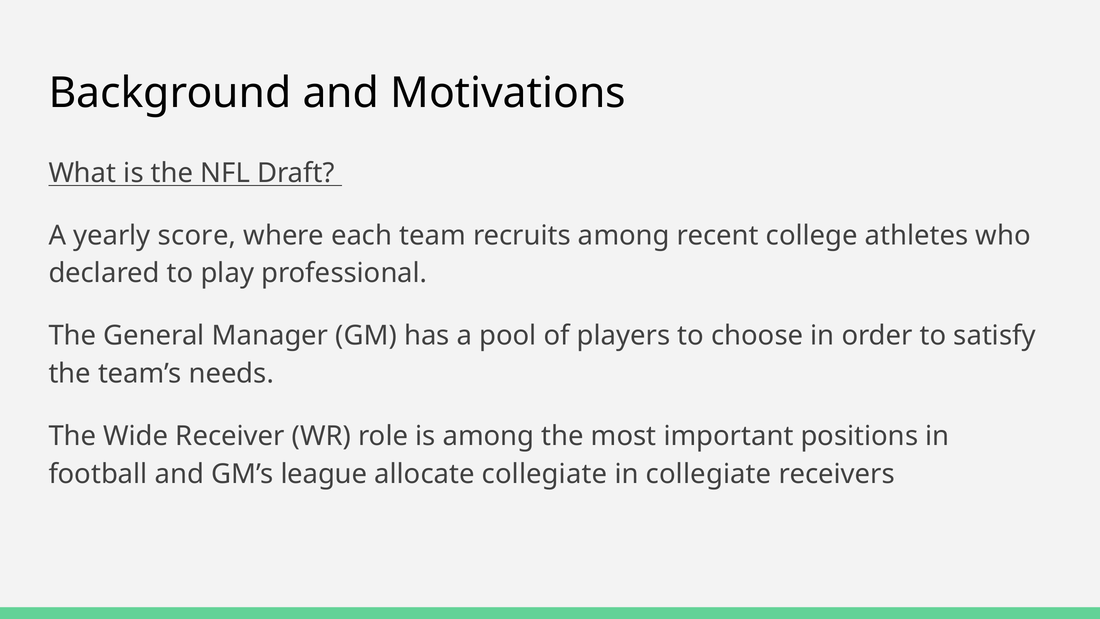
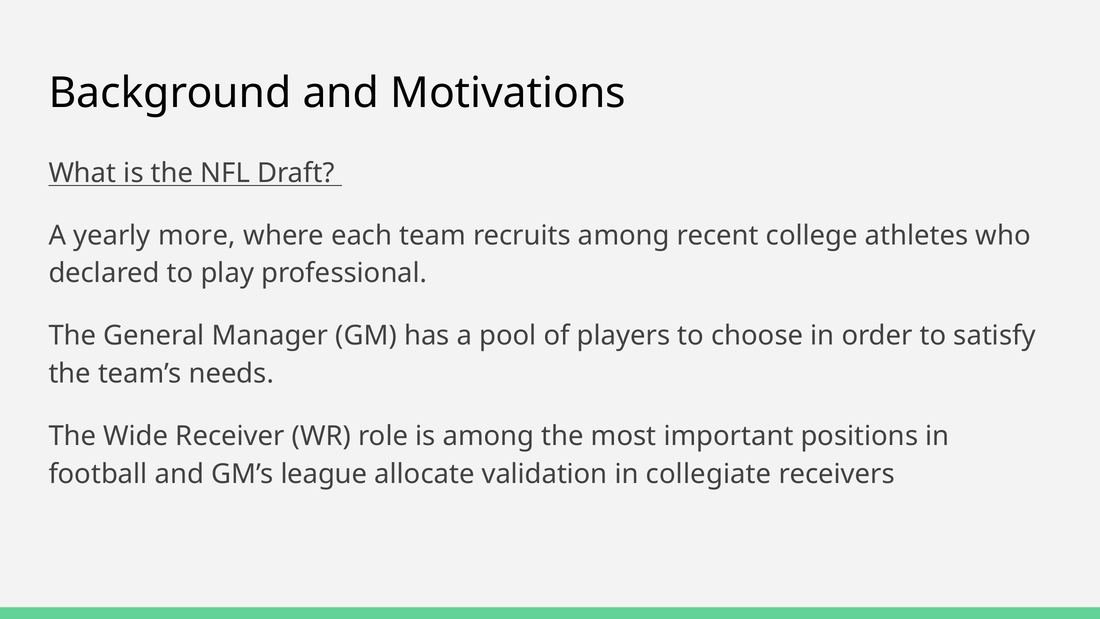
score: score -> more (197, 235)
allocate collegiate: collegiate -> validation (545, 474)
